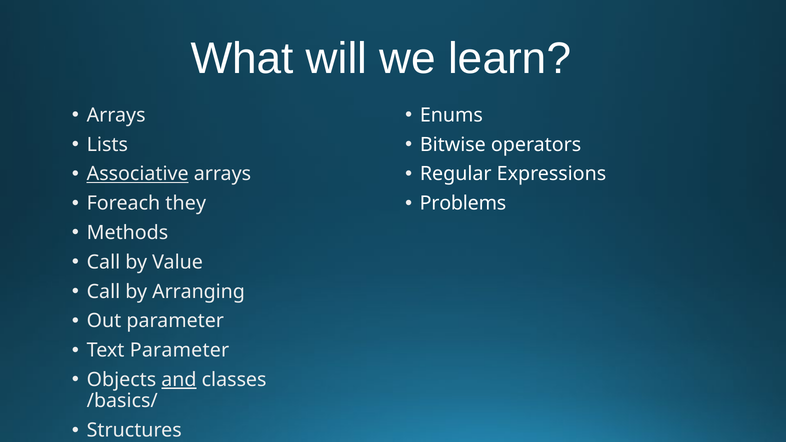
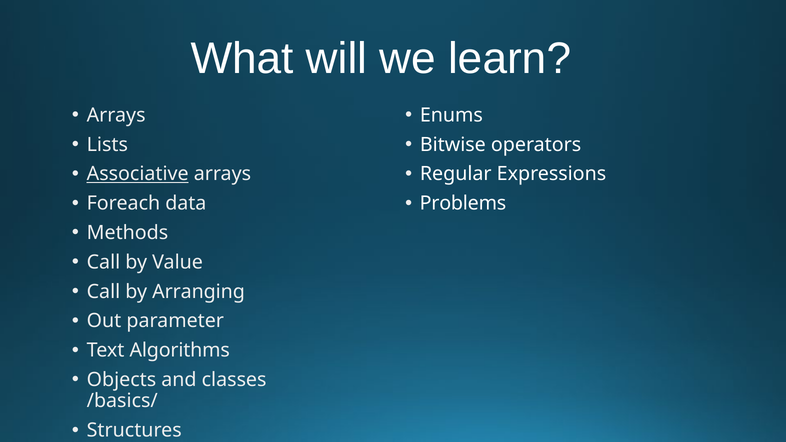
they: they -> data (186, 203)
Text Parameter: Parameter -> Algorithms (180, 350)
and underline: present -> none (179, 380)
